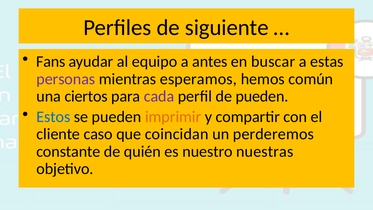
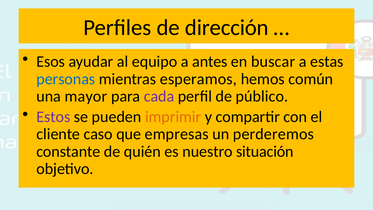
siguiente: siguiente -> dirección (227, 27)
Fans: Fans -> Esos (51, 62)
personas colour: purple -> blue (66, 79)
ciertos: ciertos -> mayor (86, 96)
de pueden: pueden -> público (262, 96)
Estos colour: blue -> purple (53, 117)
coincidan: coincidan -> empresas (177, 134)
nuestras: nuestras -> situación (265, 151)
